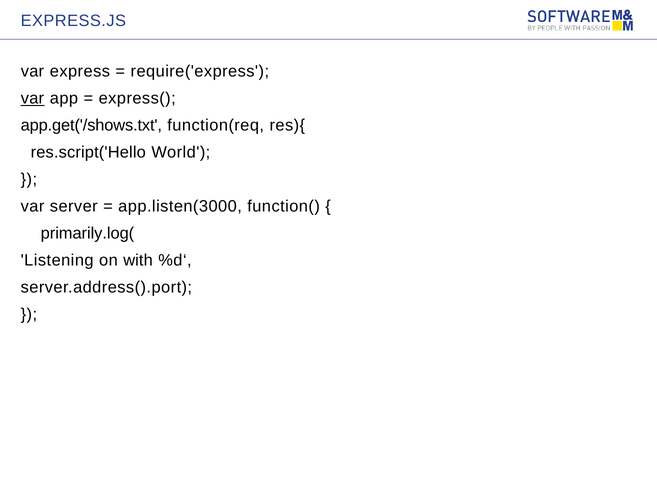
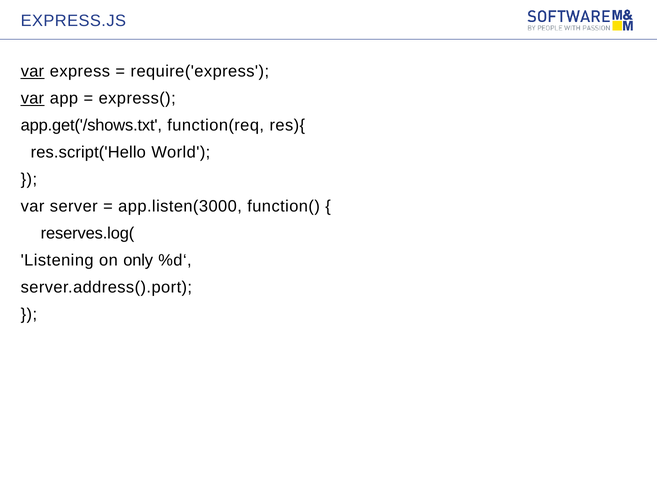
var underline: none -> present (32, 71)
primarily.log(: primarily.log( -> reserves.log( (88, 233)
with: with -> only (138, 260)
